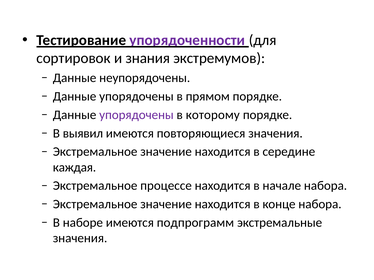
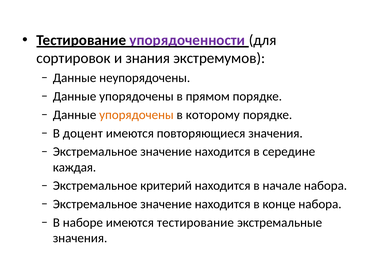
упорядочены colour: purple -> orange (136, 115)
выявил: выявил -> доцент (83, 133)
процессе: процессе -> критерий (166, 186)
имеются подпрограмм: подпрограмм -> тестирование (195, 223)
